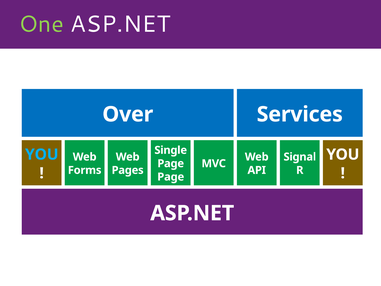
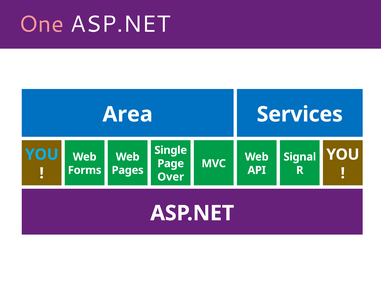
One colour: light green -> pink (41, 24)
Over: Over -> Area (128, 114)
Page: Page -> Over (171, 177)
